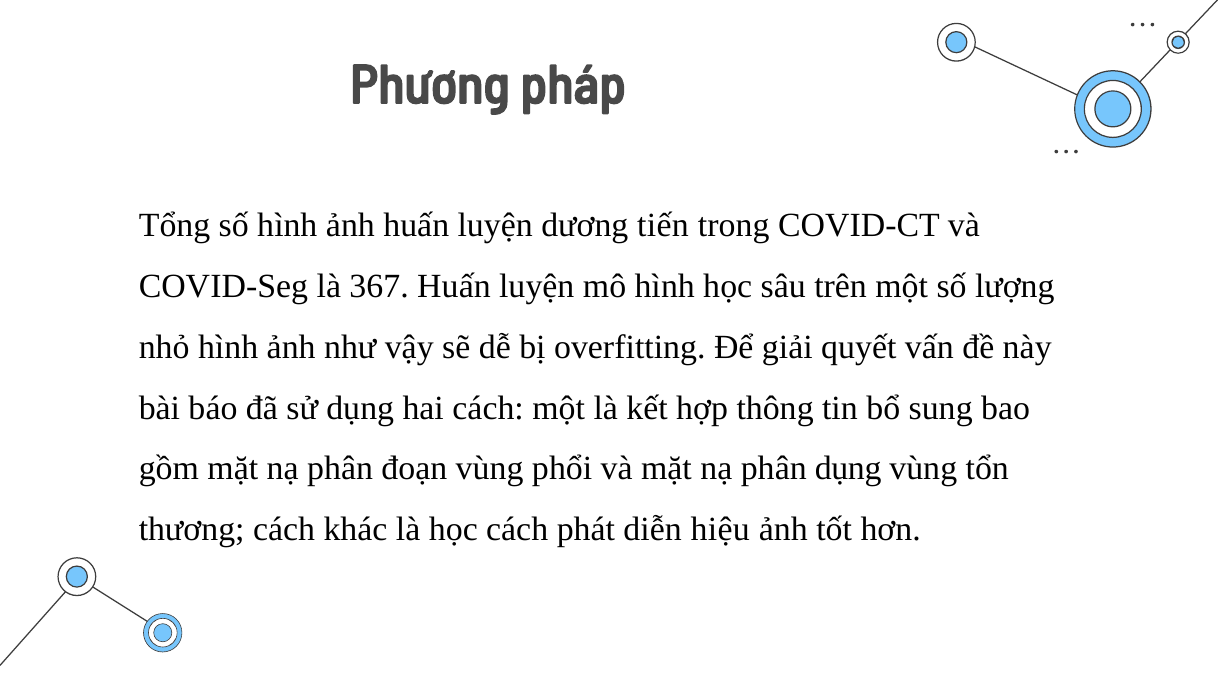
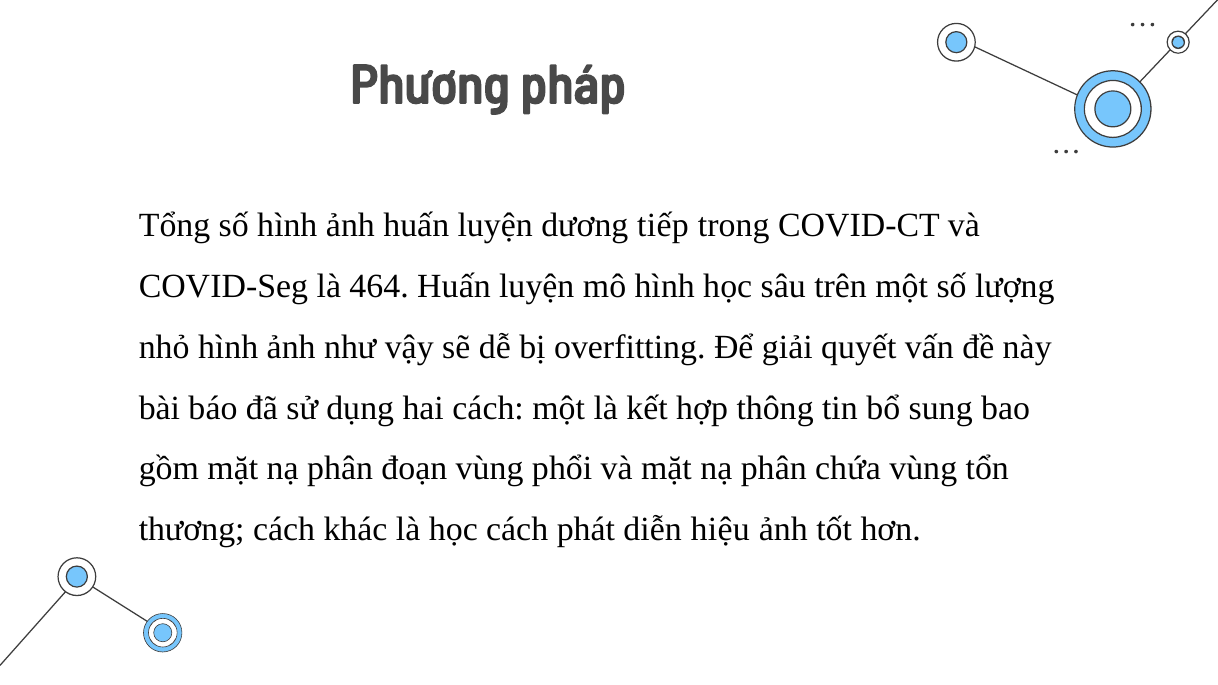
tiến: tiến -> tiếp (663, 225)
367: 367 -> 464 (379, 286)
phân dụng: dụng -> chứa (848, 469)
